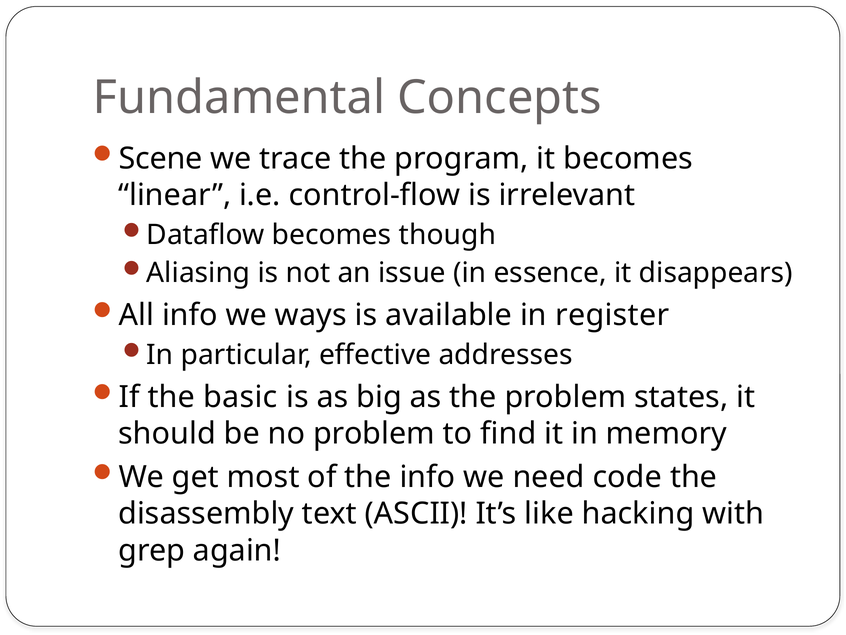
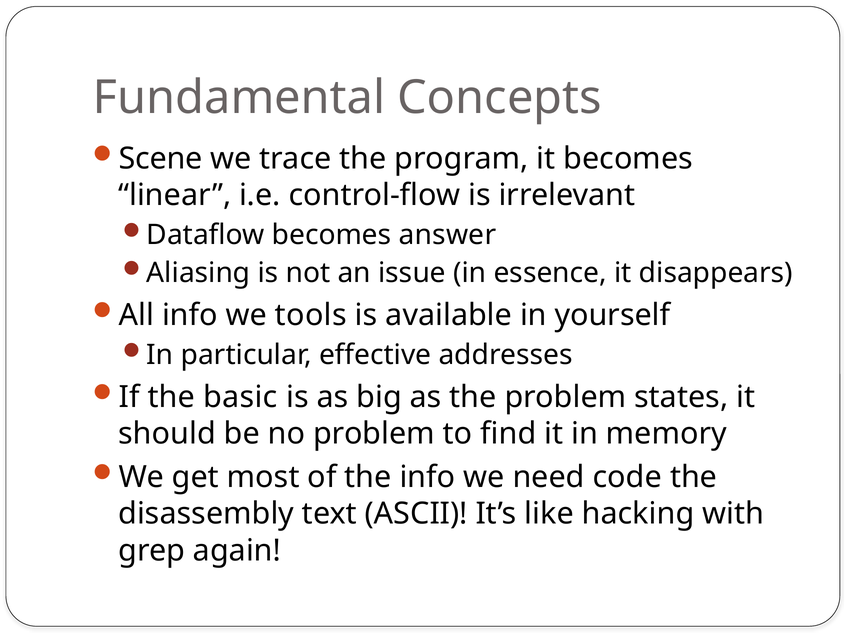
though: though -> answer (447, 235)
ways: ways -> tools (311, 315)
register: register -> yourself (612, 315)
